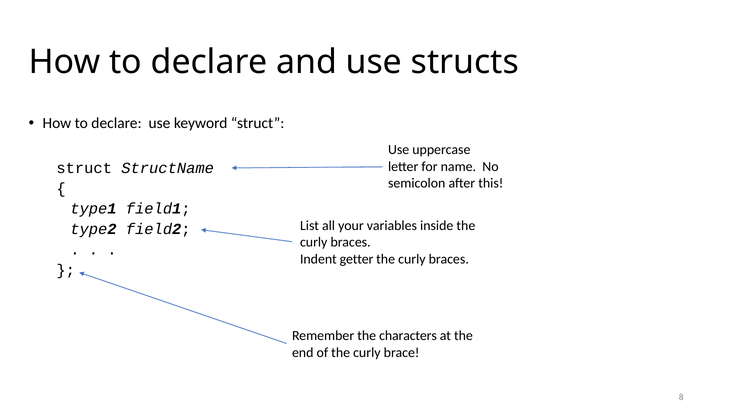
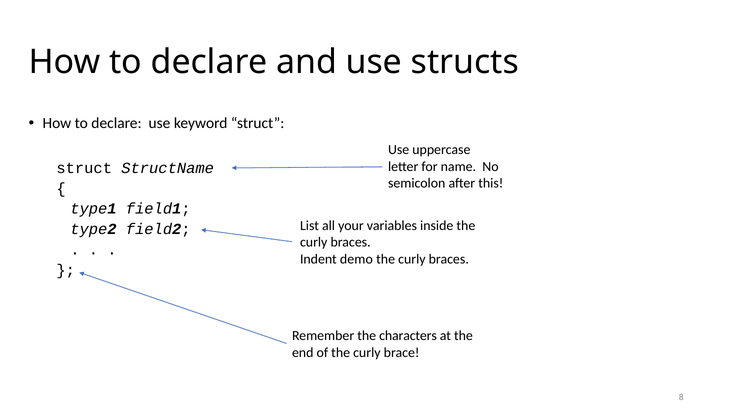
getter: getter -> demo (356, 259)
